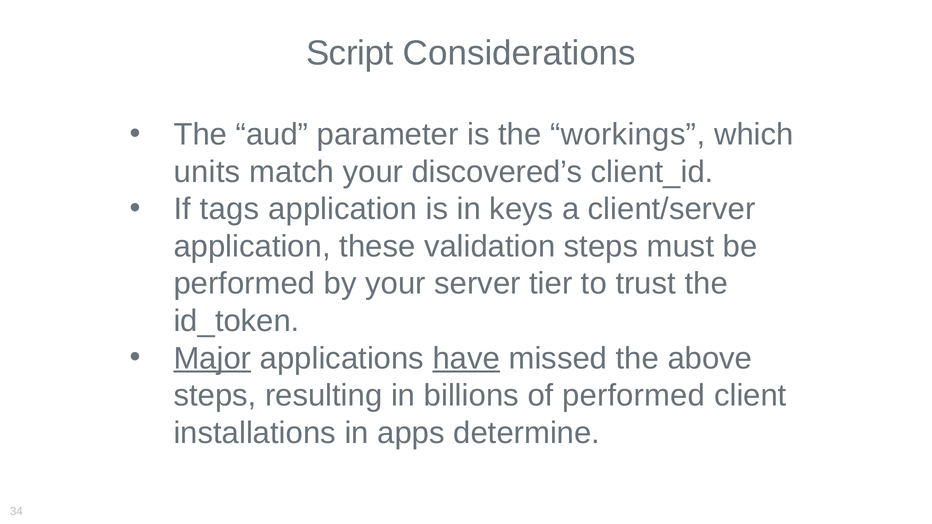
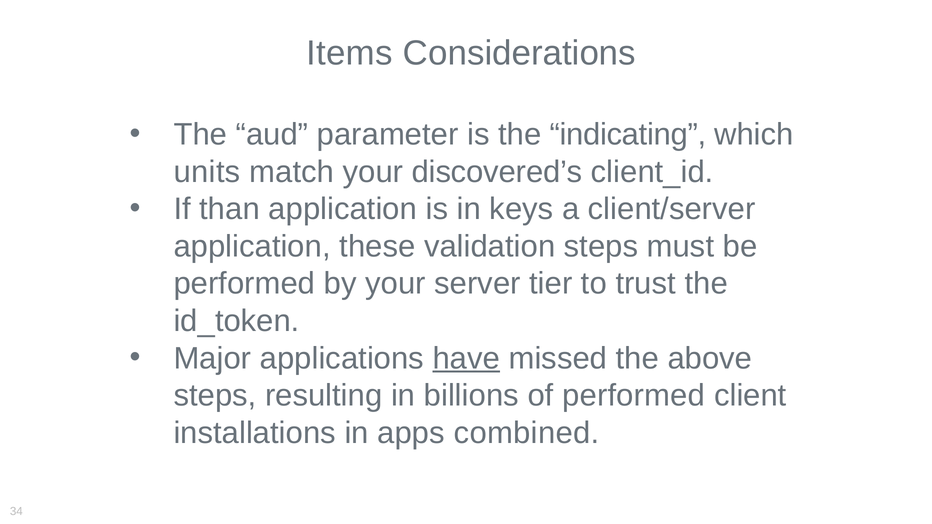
Script: Script -> Items (349, 53)
workings: workings -> indicating (628, 135)
tags: tags -> than (230, 209)
Major underline: present -> none (212, 358)
determine: determine -> combined (527, 433)
